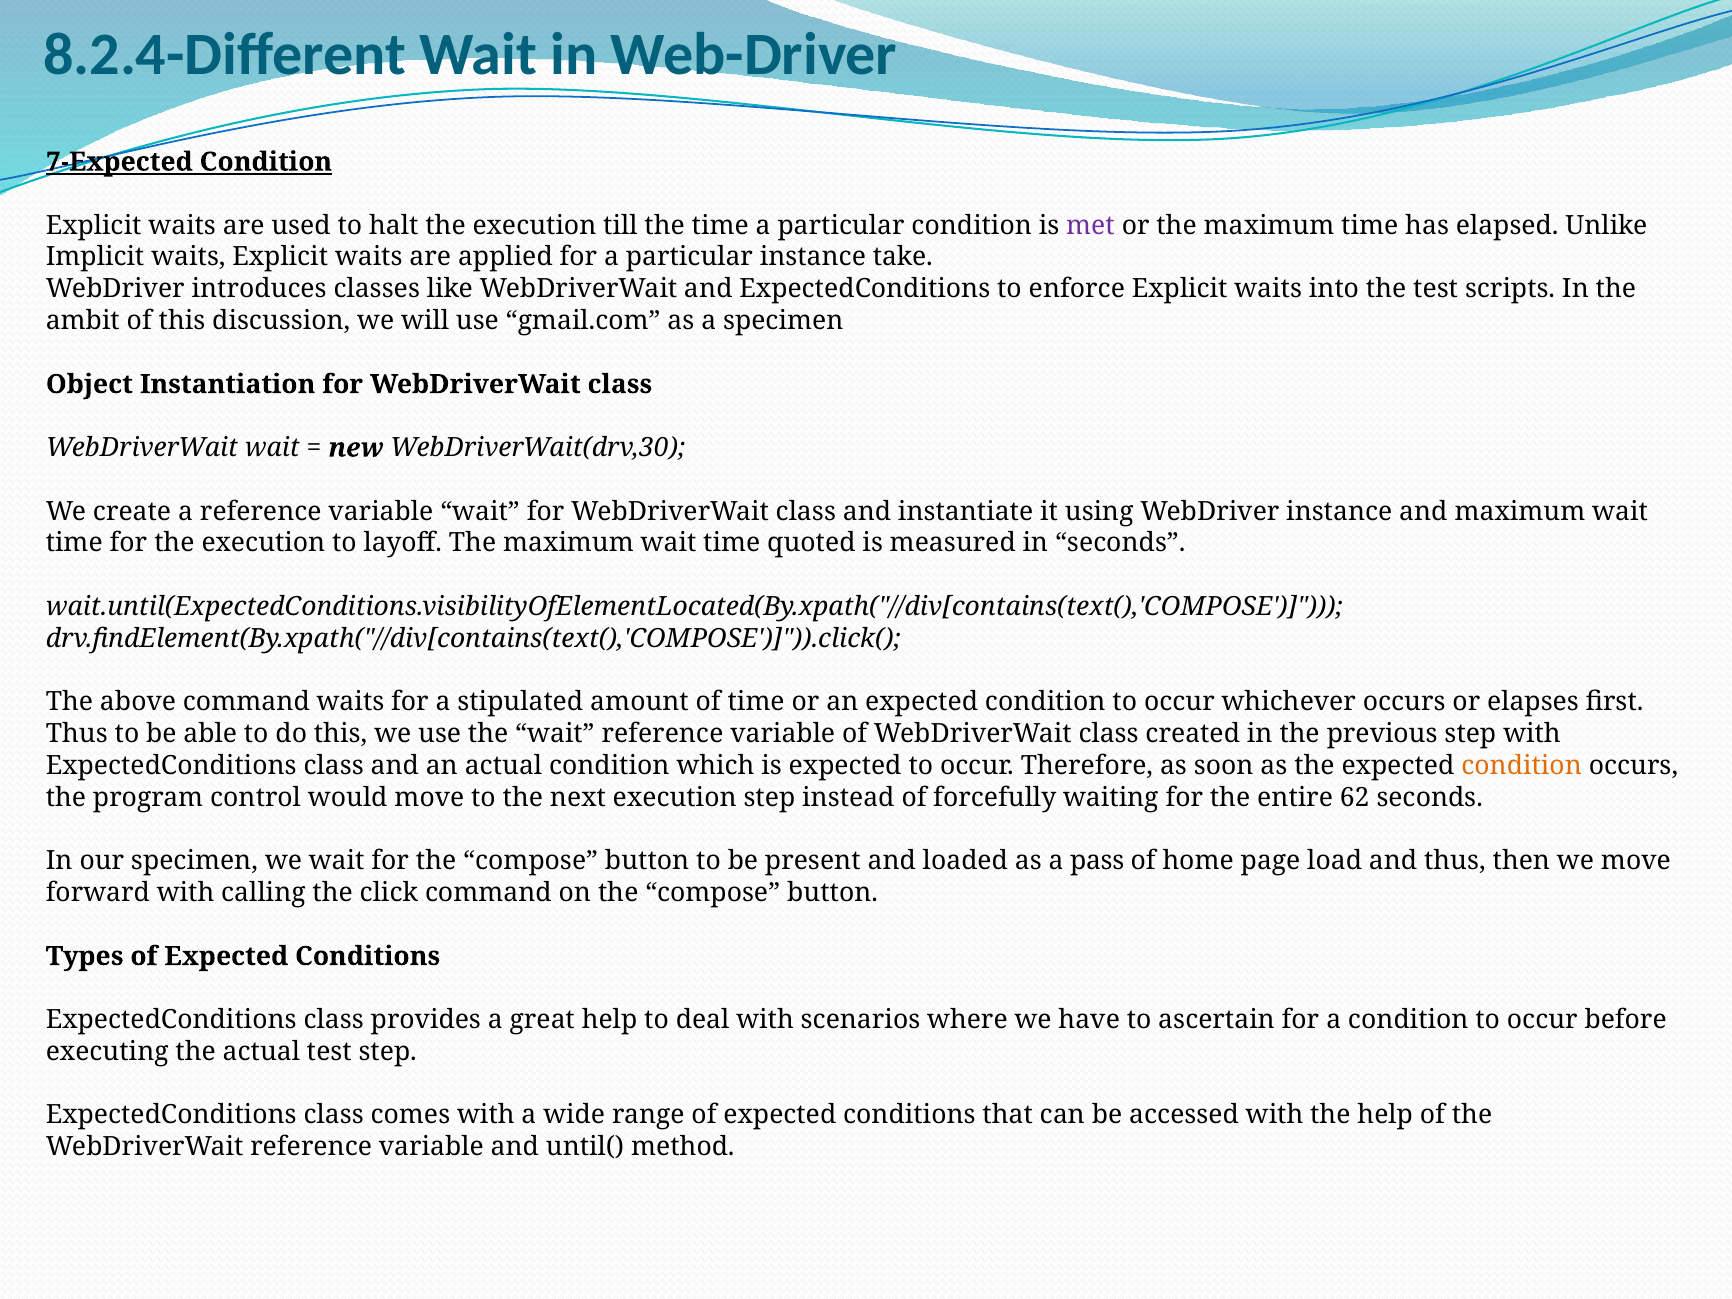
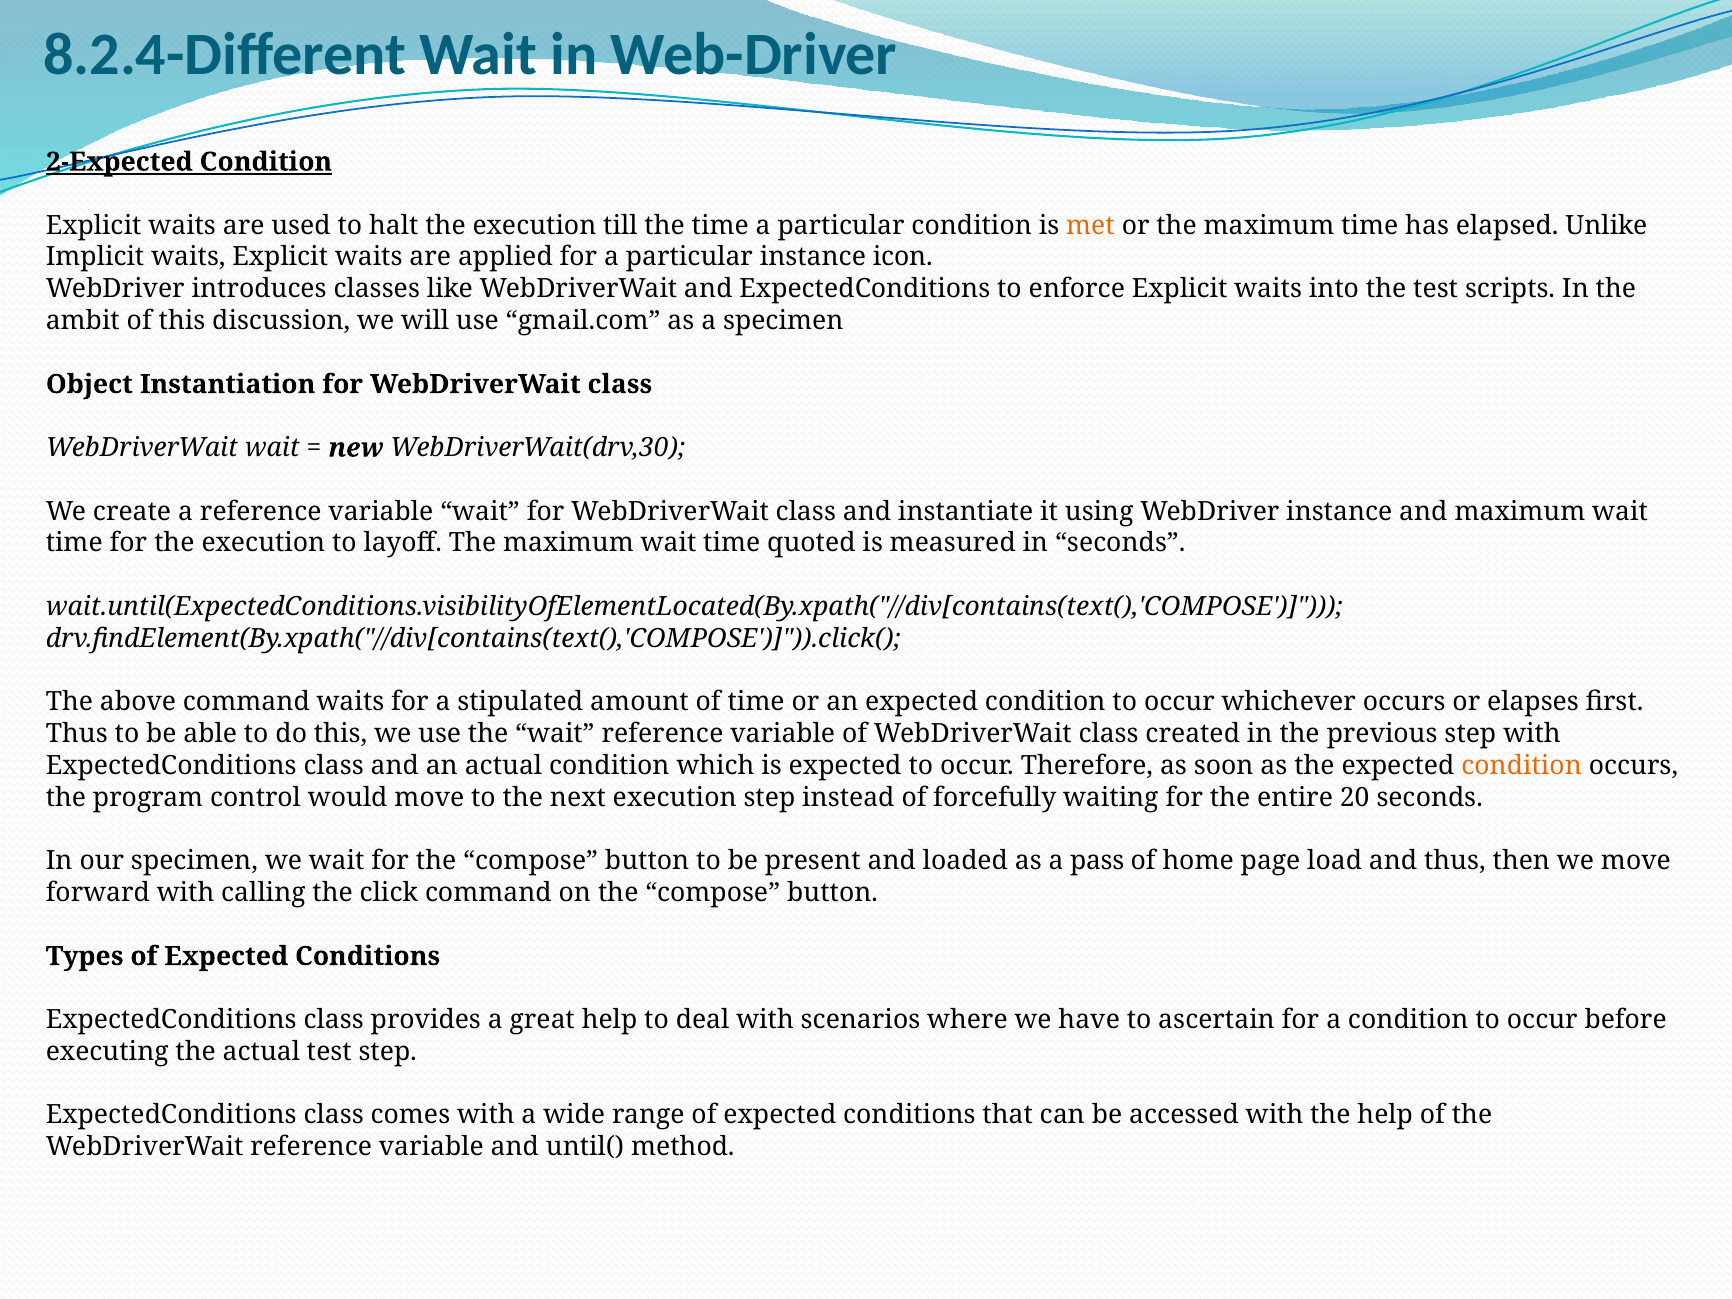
7-Expected: 7-Expected -> 2-Expected (119, 162)
met colour: purple -> orange (1090, 225)
take: take -> icon (903, 257)
62: 62 -> 20 (1355, 797)
